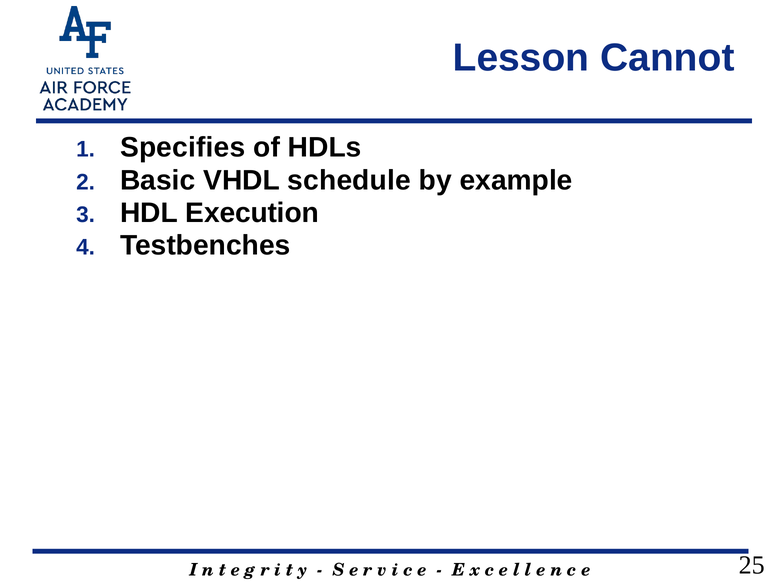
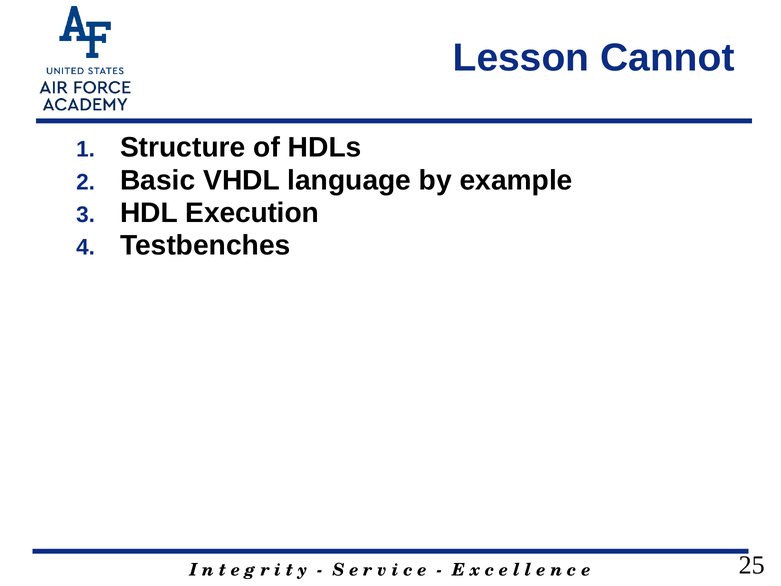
Specifies: Specifies -> Structure (183, 148)
schedule: schedule -> language (349, 180)
